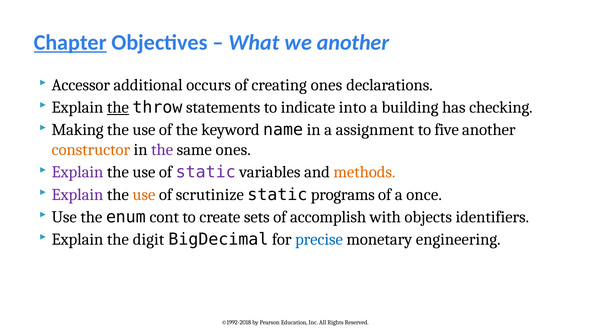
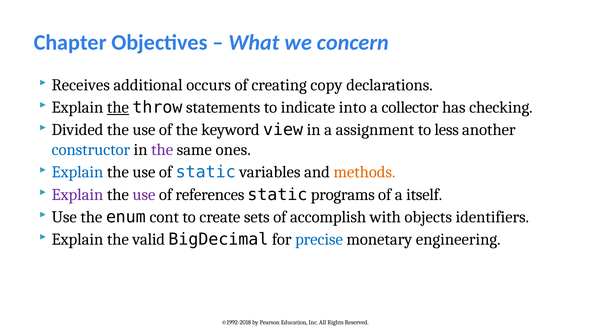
Chapter underline: present -> none (70, 42)
we another: another -> concern (353, 42)
Accessor: Accessor -> Receives (81, 85)
creating ones: ones -> copy (326, 85)
building: building -> collector (410, 107)
Making: Making -> Divided (77, 130)
name: name -> view (283, 130)
five: five -> less (447, 130)
constructor colour: orange -> blue (91, 150)
Explain colour: purple -> blue (77, 172)
static colour: purple -> blue (206, 172)
use colour: orange -> purple (144, 194)
scrutinize: scrutinize -> references (210, 194)
once: once -> itself (424, 194)
digit: digit -> valid (149, 239)
